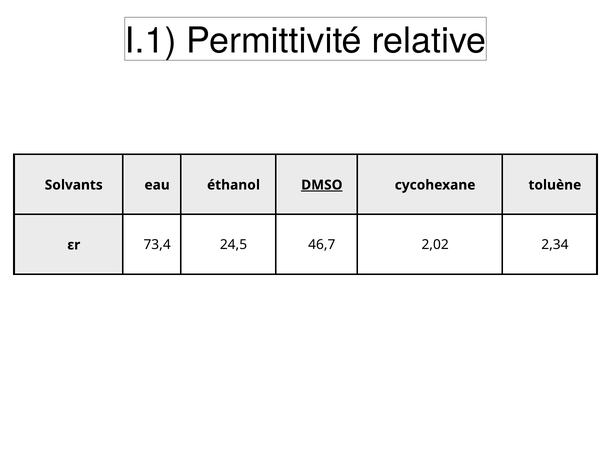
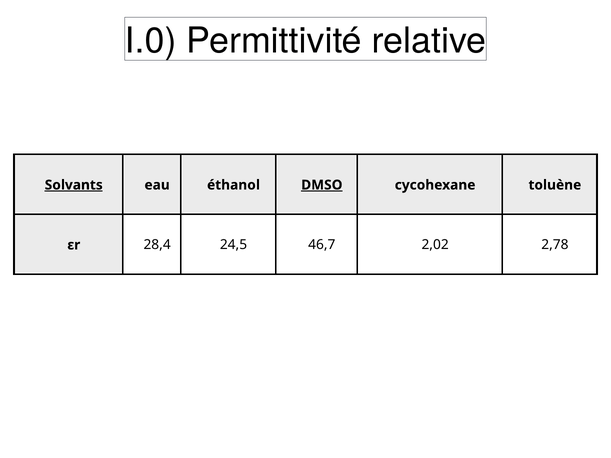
I.1: I.1 -> I.0 (151, 41)
Solvants underline: none -> present (74, 185)
73,4: 73,4 -> 28,4 (157, 245)
2,34: 2,34 -> 2,78 (555, 245)
